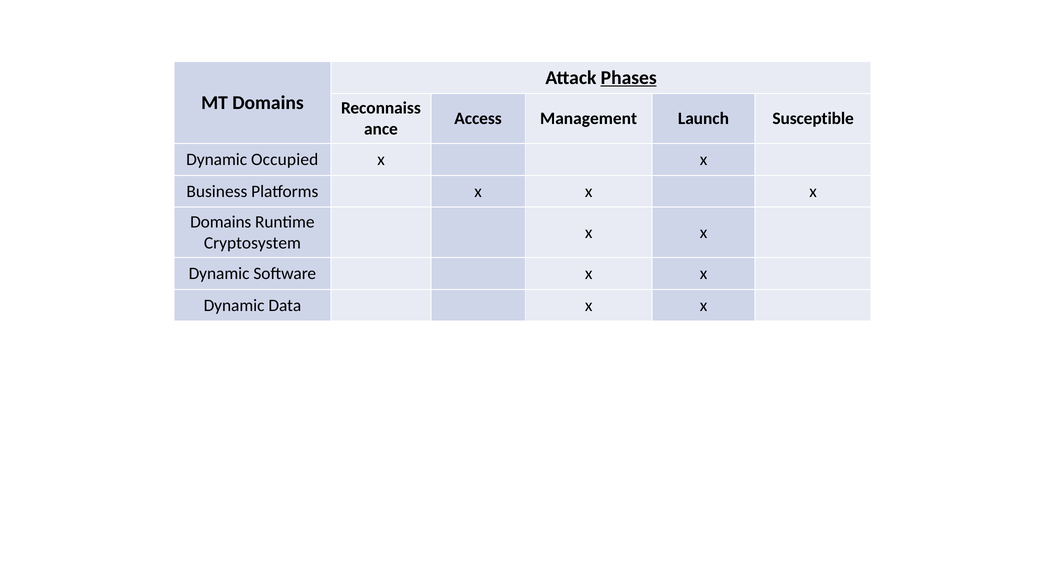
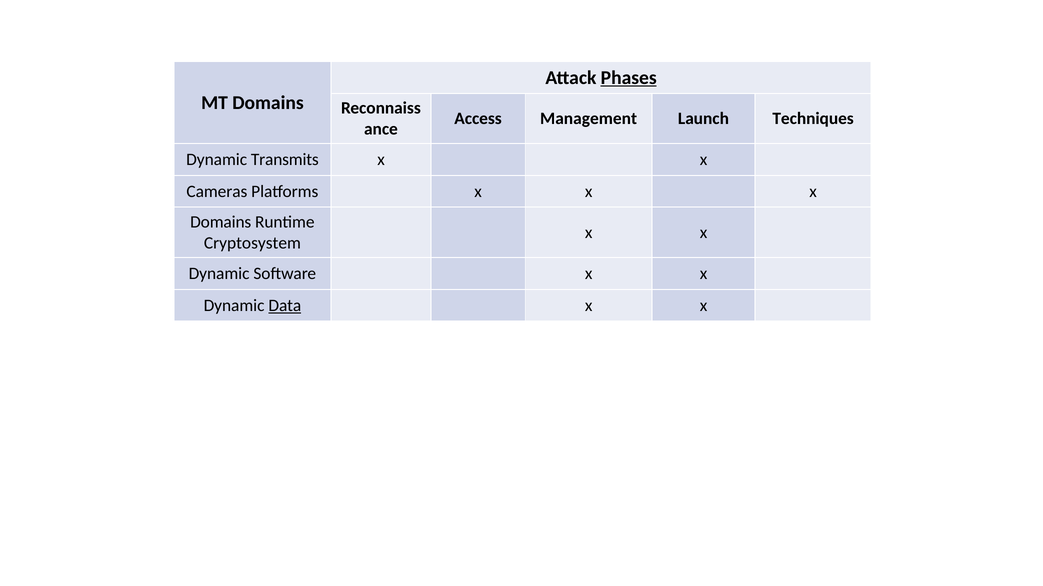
Susceptible: Susceptible -> Techniques (813, 119)
Occupied: Occupied -> Transmits (285, 160)
Business: Business -> Cameras (217, 192)
Data underline: none -> present (285, 306)
